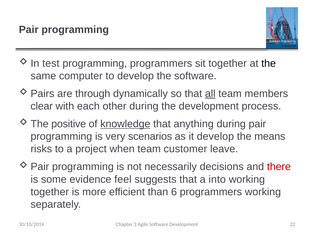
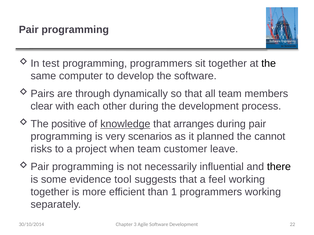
all underline: present -> none (210, 94)
anything: anything -> arranges (194, 124)
it develop: develop -> planned (215, 137)
means: means -> cannot (270, 137)
decisions: decisions -> influential (222, 167)
there colour: red -> black (279, 167)
feel: feel -> tool (123, 180)
into: into -> feel (217, 180)
6: 6 -> 1 (174, 192)
